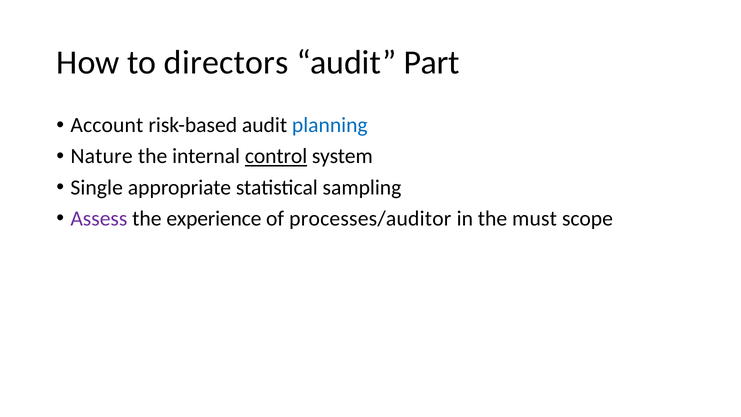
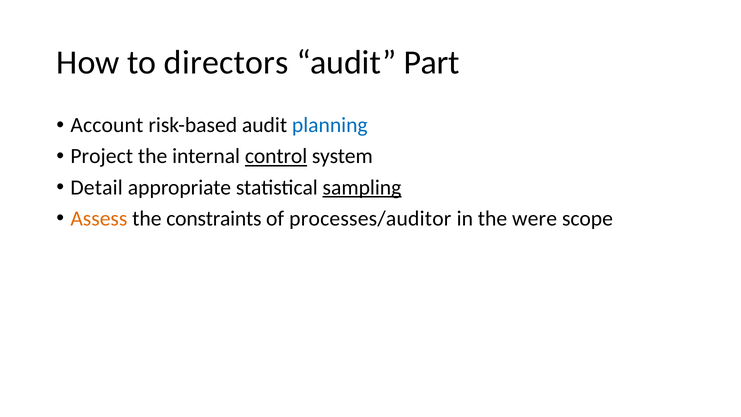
Nature: Nature -> Project (102, 156)
Single: Single -> Detail (97, 187)
sampling underline: none -> present (362, 187)
Assess colour: purple -> orange (99, 218)
experience: experience -> constraints (214, 218)
must: must -> were (535, 218)
